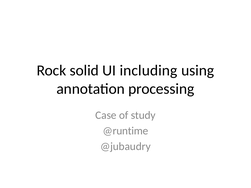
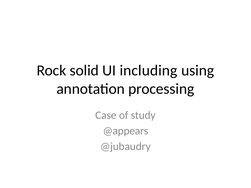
@runtime: @runtime -> @appears (126, 131)
